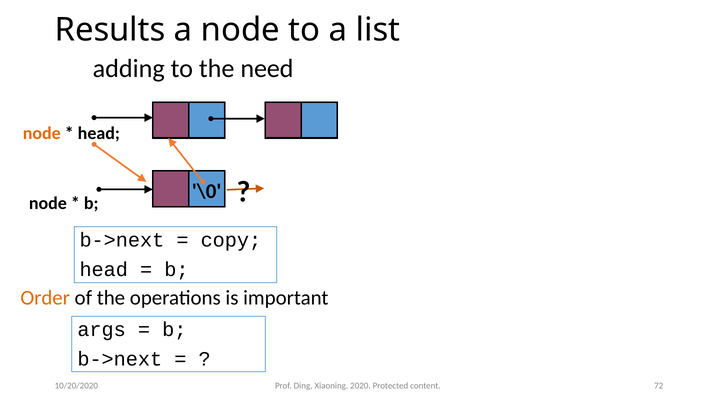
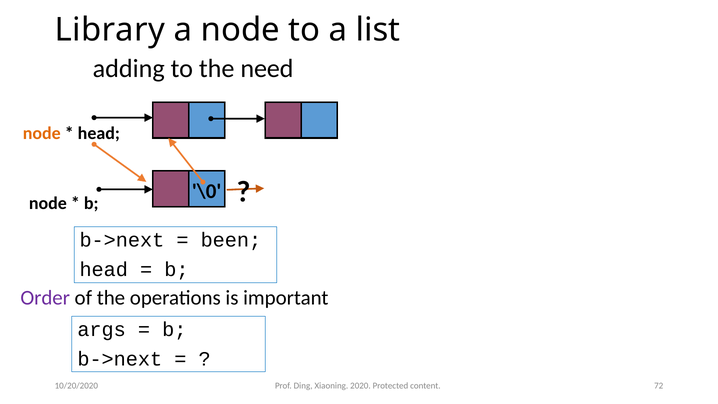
Results: Results -> Library (110, 30)
copy: copy -> been (231, 240)
Order colour: orange -> purple (45, 298)
